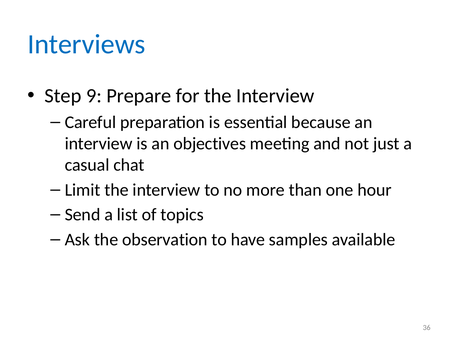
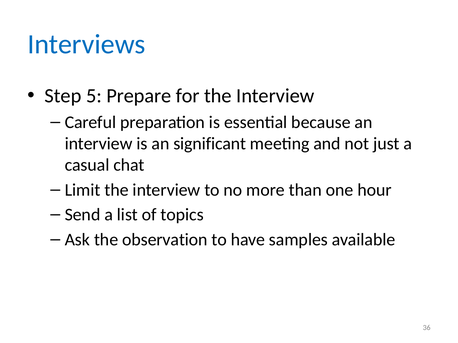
9: 9 -> 5 (94, 96)
objectives: objectives -> significant (210, 144)
